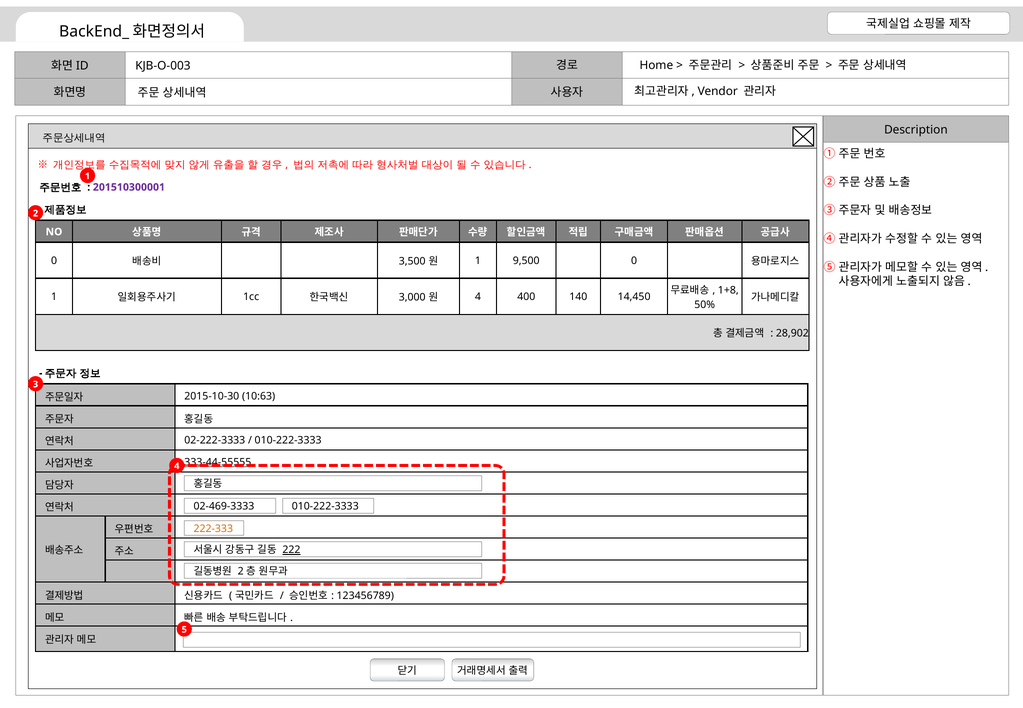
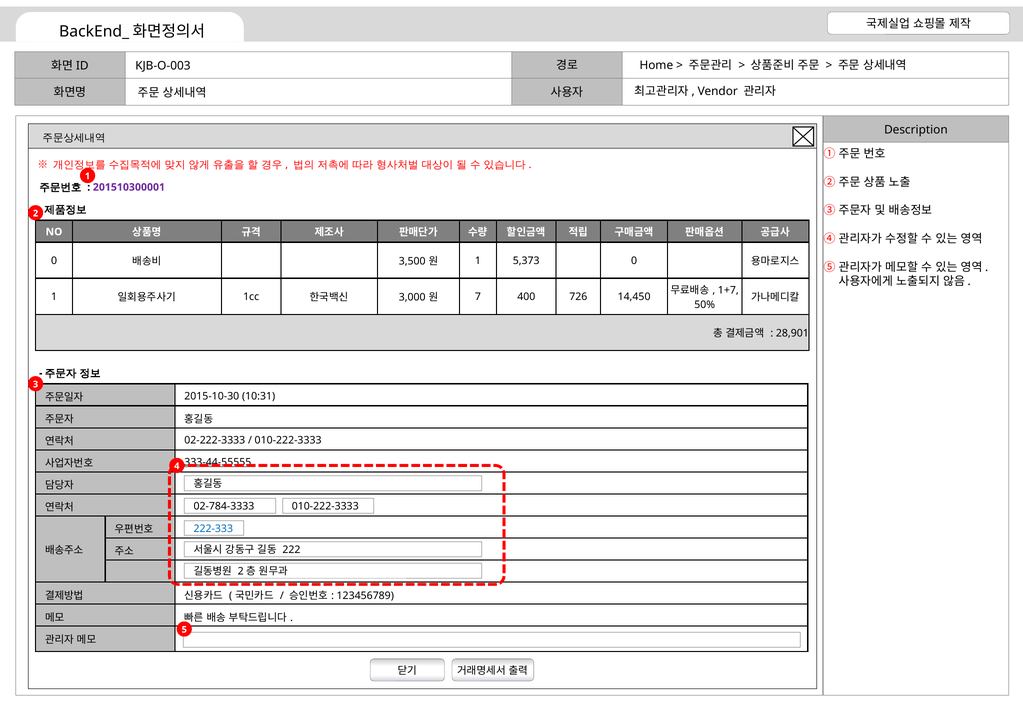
9,500: 9,500 -> 5,373 (526, 261)
1+8: 1+8 -> 1+7 (728, 290)
4: 4 -> 7 (478, 297)
140: 140 -> 726 (578, 297)
28,902: 28,902 -> 28,901 (792, 334)
10:63: 10:63 -> 10:31 (259, 396)
02-469-3333: 02-469-3333 -> 02-784-3333 (224, 506)
222-333 colour: orange -> blue (213, 529)
222 underline: present -> none (291, 550)
